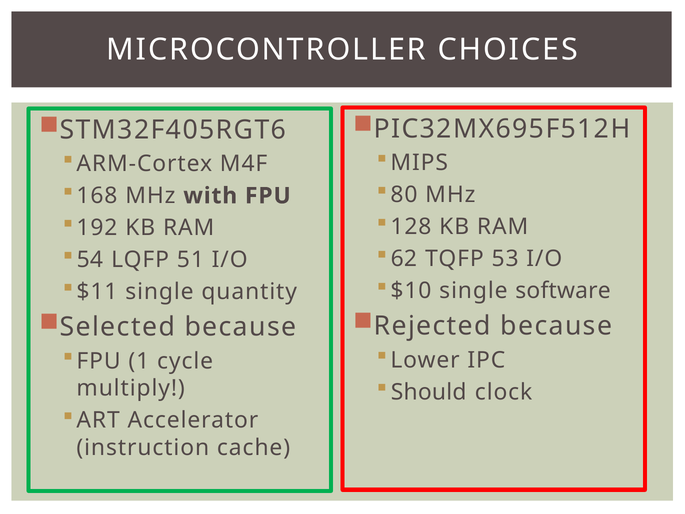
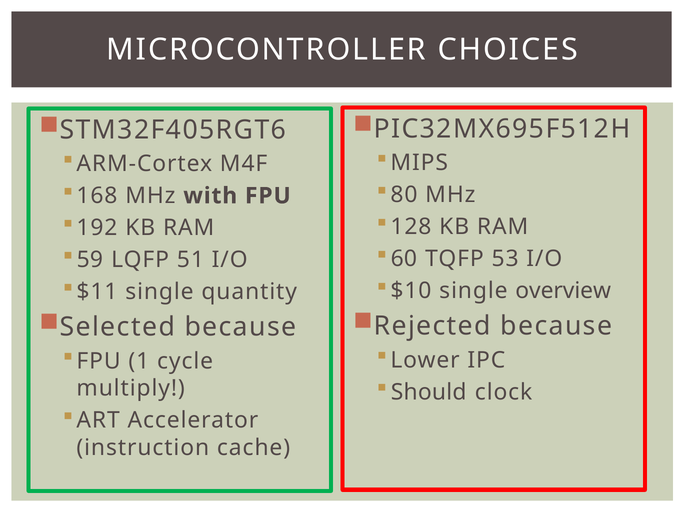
62: 62 -> 60 (404, 259)
54: 54 -> 59 (90, 260)
software: software -> overview (563, 291)
